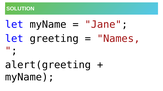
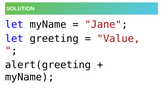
Names: Names -> Value (119, 39)
